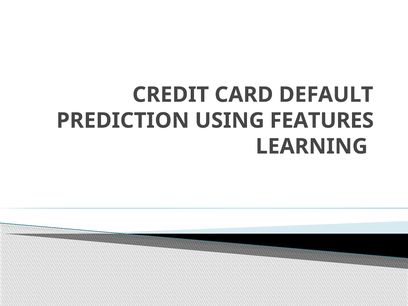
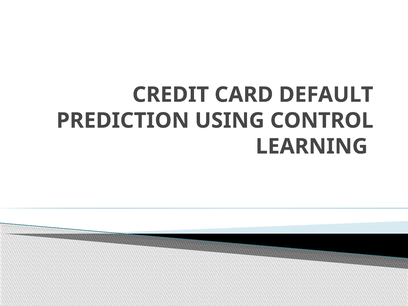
FEATURES: FEATURES -> CONTROL (322, 121)
